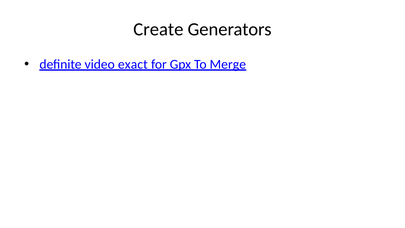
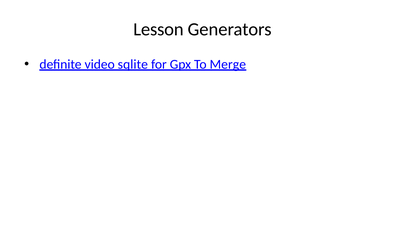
Create: Create -> Lesson (158, 29)
exact: exact -> sqlite (133, 64)
